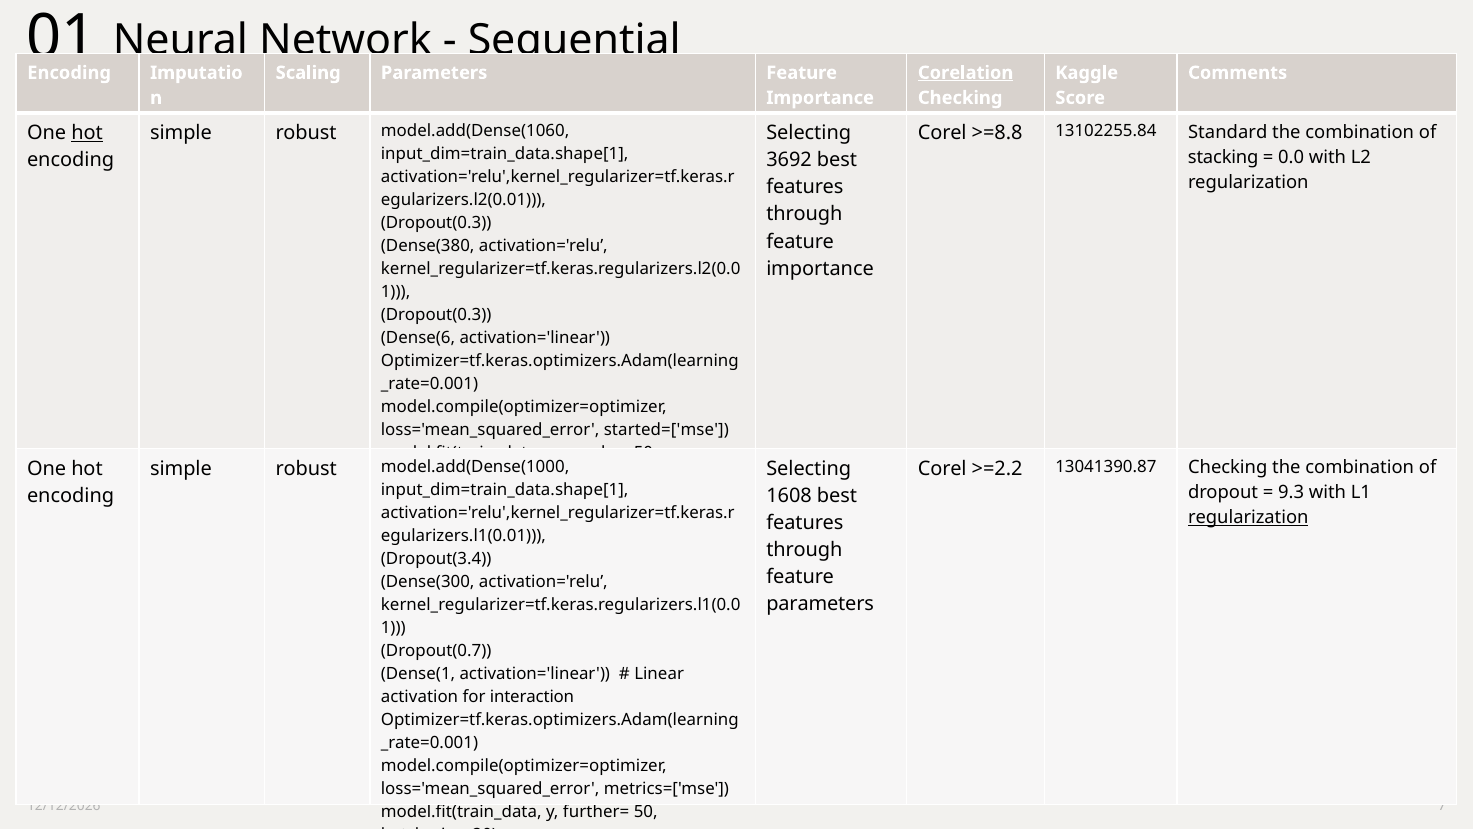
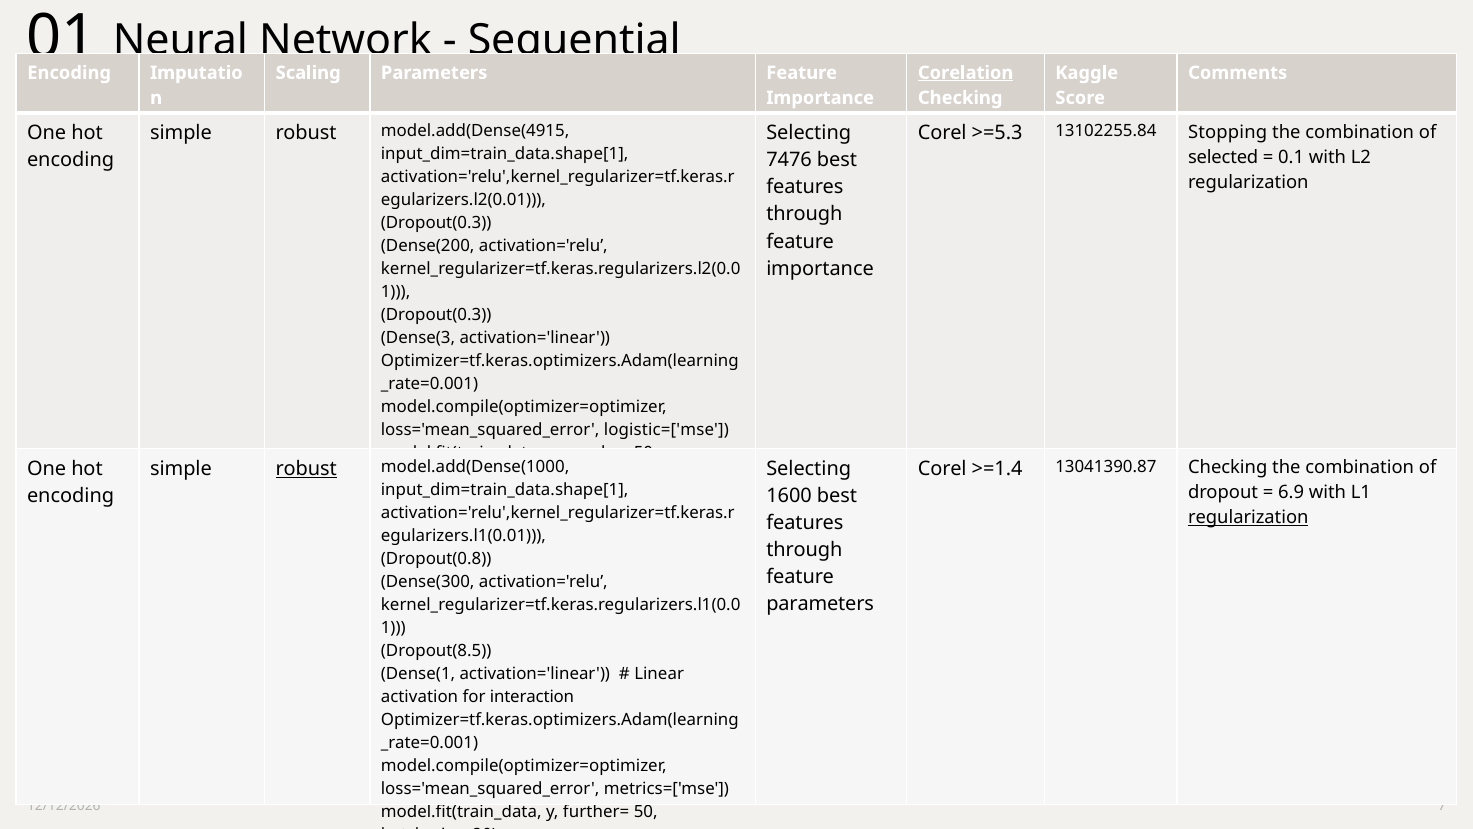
hot underline: present -> none (87, 133)
model.add(Dense(1060: model.add(Dense(1060 -> model.add(Dense(4915 (475, 131)
>=8.8: >=8.8 -> >=5.3 (997, 133)
Standard: Standard -> Stopping (1228, 132)
stacking: stacking -> selected (1223, 157)
0.0: 0.0 -> 0.1 (1291, 157)
3692: 3692 -> 7476 (789, 160)
Dense(380: Dense(380 -> Dense(200 (428, 246)
Dense(6: Dense(6 -> Dense(3 (418, 338)
started=['mse: started=['mse -> logistic=['mse (666, 430)
robust underline: none -> present (306, 468)
>=2.2: >=2.2 -> >=1.4 (997, 468)
9.3: 9.3 -> 6.9 (1291, 493)
1608: 1608 -> 1600 (789, 496)
Dropout(3.4: Dropout(3.4 -> Dropout(0.8 (436, 558)
Dropout(0.7: Dropout(0.7 -> Dropout(8.5 (436, 650)
